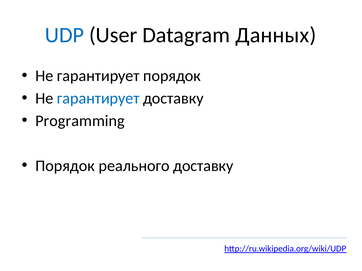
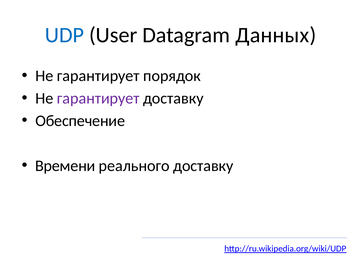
гарантирует colour: blue -> purple (98, 98)
Programming: Programming -> Обеспечение (80, 121)
Порядок: Порядок -> Времени (65, 166)
